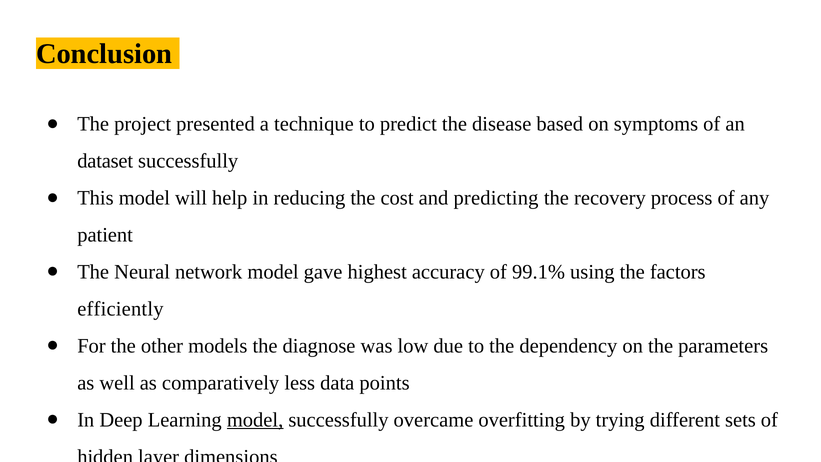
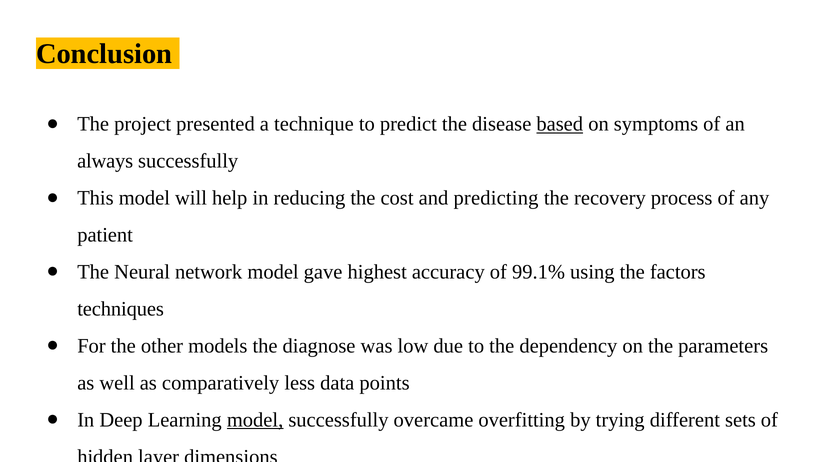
based underline: none -> present (560, 124)
dataset: dataset -> always (105, 161)
efficiently: efficiently -> techniques (121, 309)
